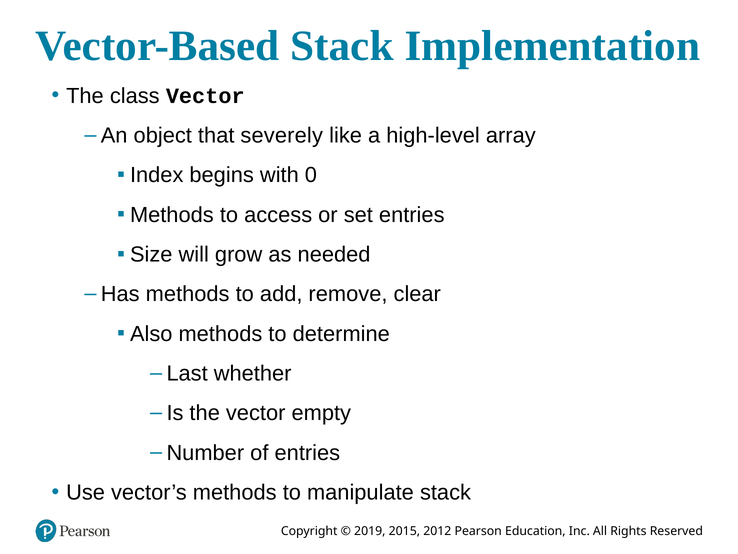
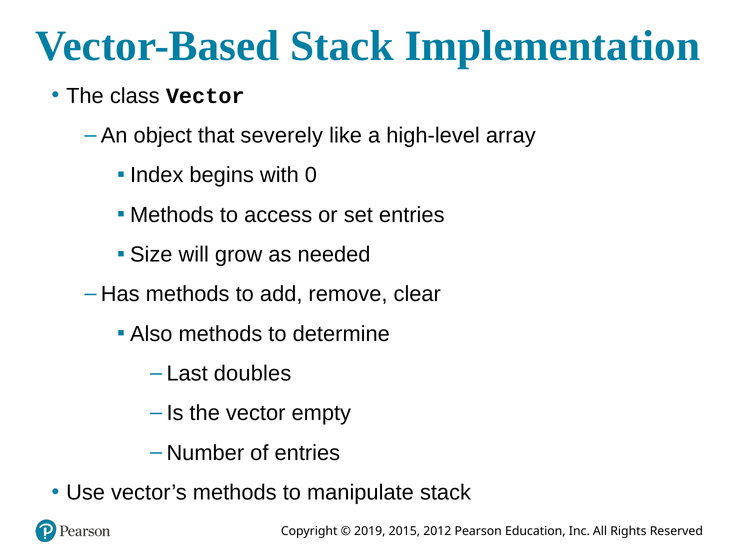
whether: whether -> doubles (253, 373)
